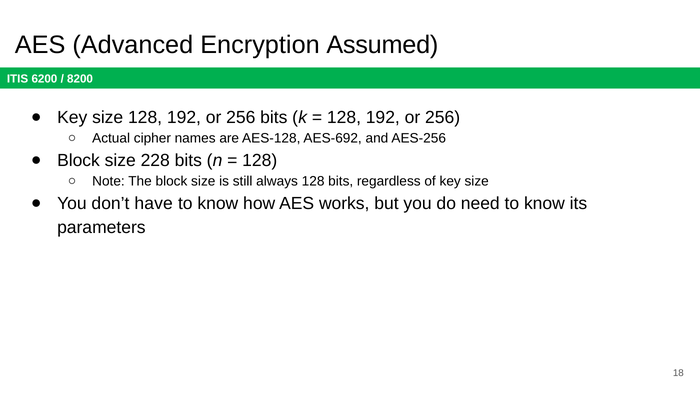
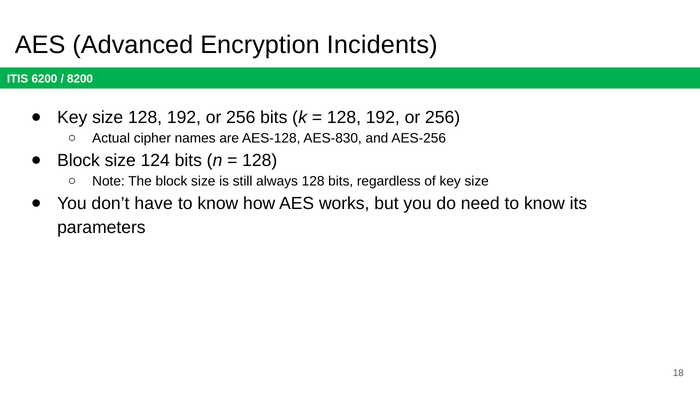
Assumed: Assumed -> Incidents (382, 45)
AES-692: AES-692 -> AES-830 (333, 138)
228: 228 -> 124 (155, 160)
